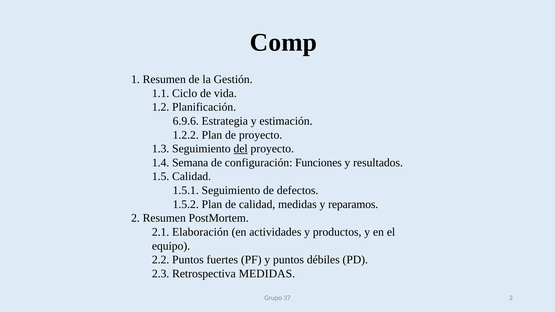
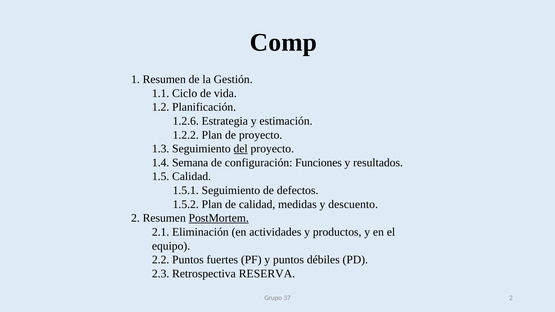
6.9.6: 6.9.6 -> 1.2.6 (186, 121)
reparamos: reparamos -> descuento (353, 204)
PostMortem underline: none -> present (219, 218)
Elaboración: Elaboración -> Eliminación (200, 232)
Retrospectiva MEDIDAS: MEDIDAS -> RESERVA (267, 274)
